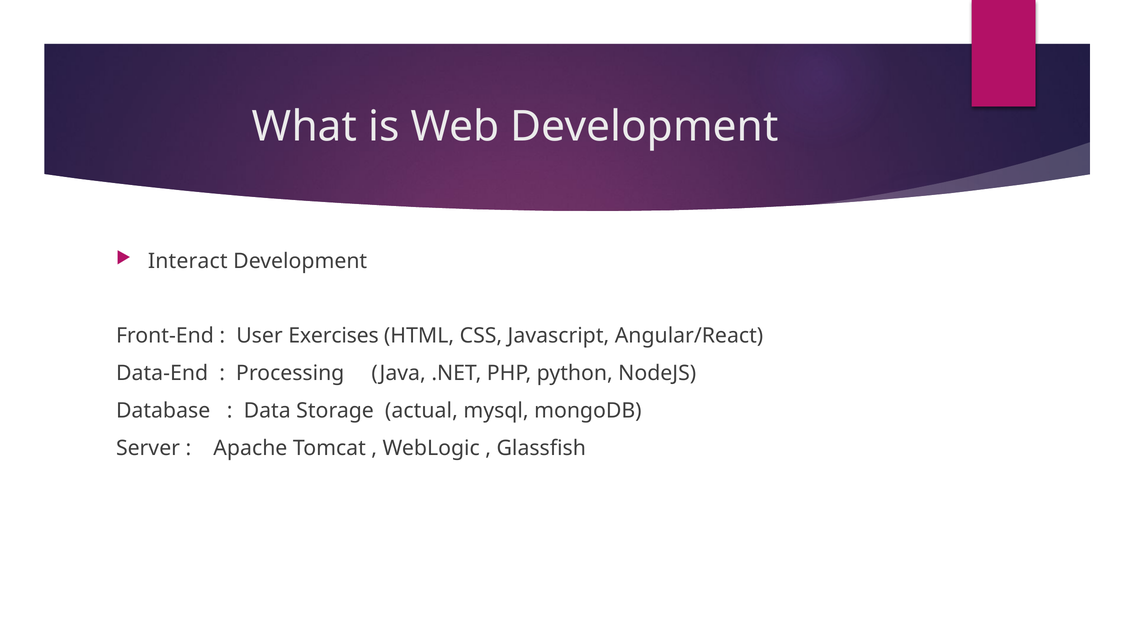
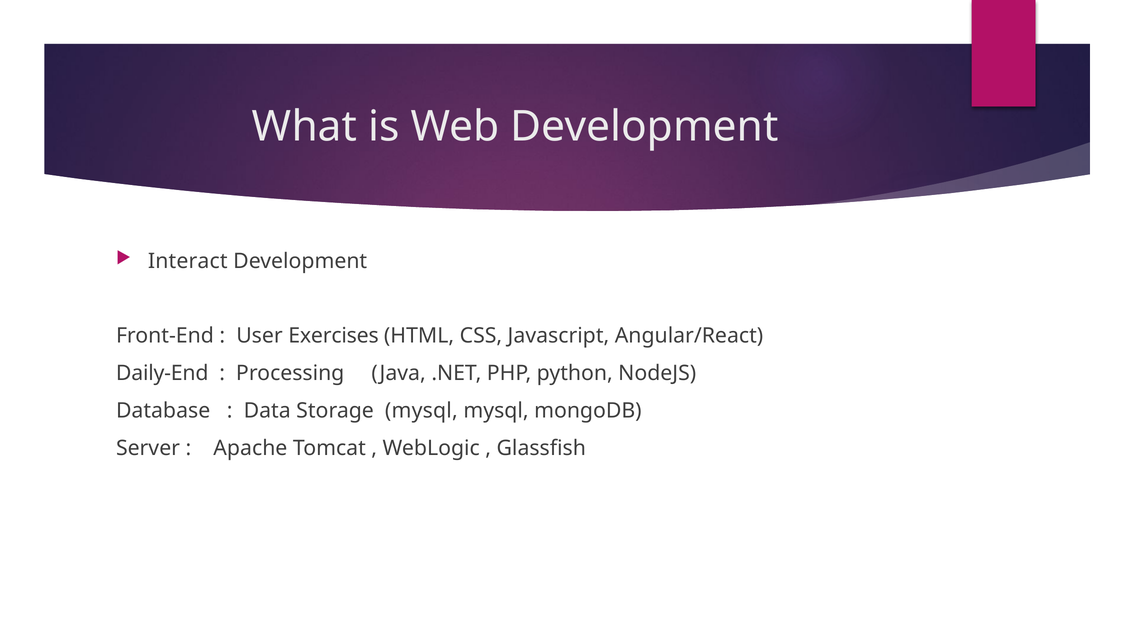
Data-End: Data-End -> Daily-End (162, 373)
Storage actual: actual -> mysql (421, 410)
